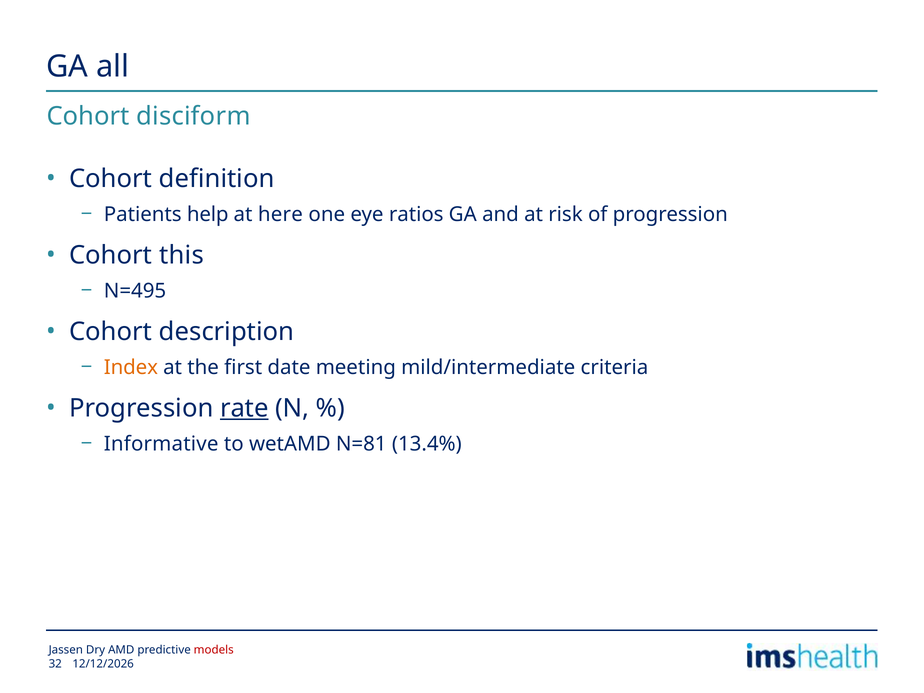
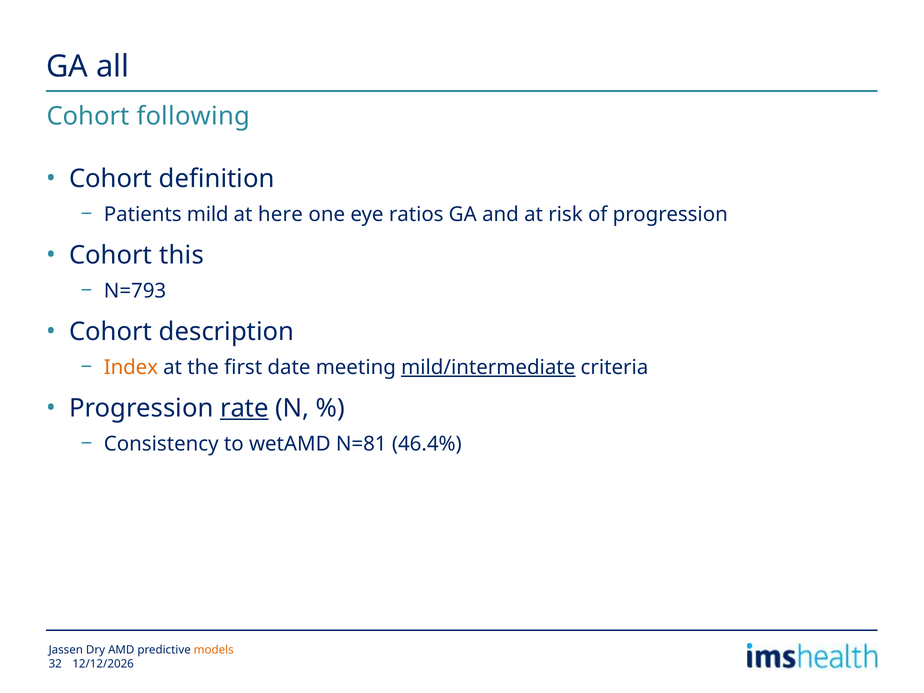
disciform: disciform -> following (193, 116)
help: help -> mild (208, 214)
N=495: N=495 -> N=793 (135, 291)
mild/intermediate underline: none -> present (488, 367)
Informative: Informative -> Consistency (161, 444)
13.4%: 13.4% -> 46.4% (427, 444)
models colour: red -> orange (214, 650)
